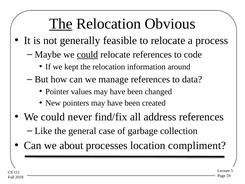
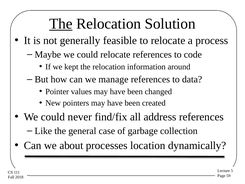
Obvious: Obvious -> Solution (170, 24)
could underline: present -> none (87, 54)
compliment: compliment -> dynamically (197, 145)
